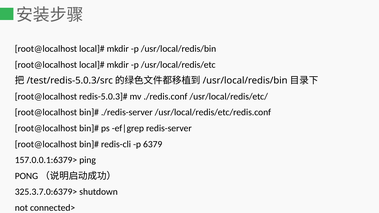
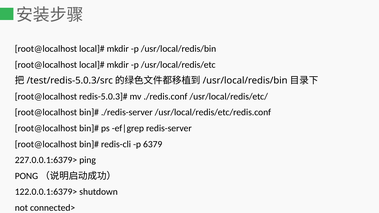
157.0.0.1:6379>: 157.0.0.1:6379> -> 227.0.0.1:6379> (46, 160)
325.3.7.0:6379>: 325.3.7.0:6379> -> 122.0.0.1:6379> (46, 192)
